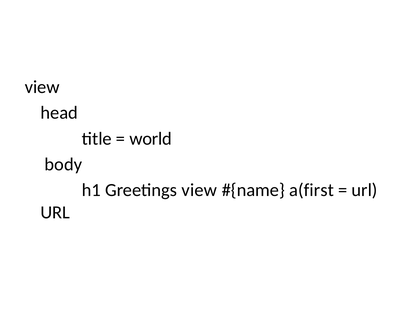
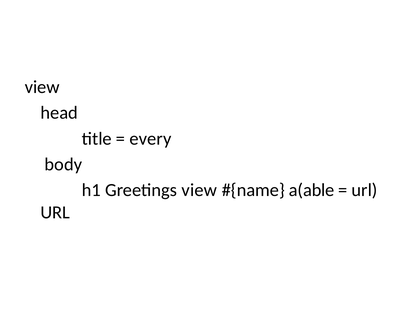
world: world -> every (150, 139)
a(first: a(first -> a(able (312, 190)
